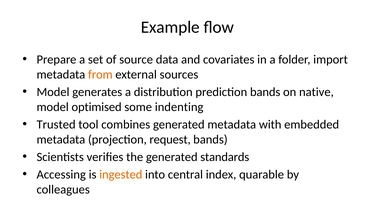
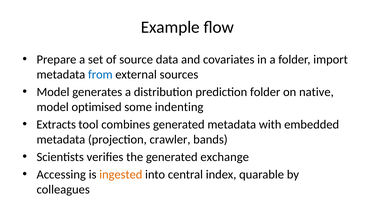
from colour: orange -> blue (100, 74)
prediction bands: bands -> folder (265, 92)
Trusted: Trusted -> Extracts (56, 124)
request: request -> crawler (170, 139)
standards: standards -> exchange (225, 157)
